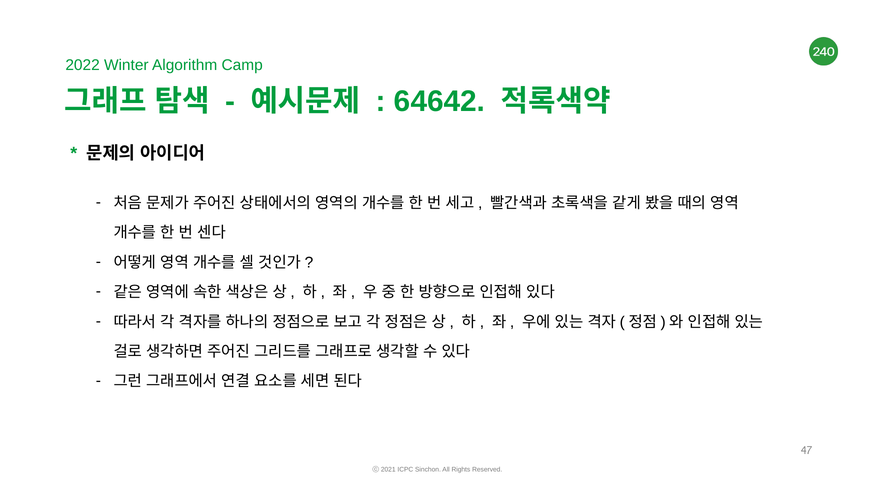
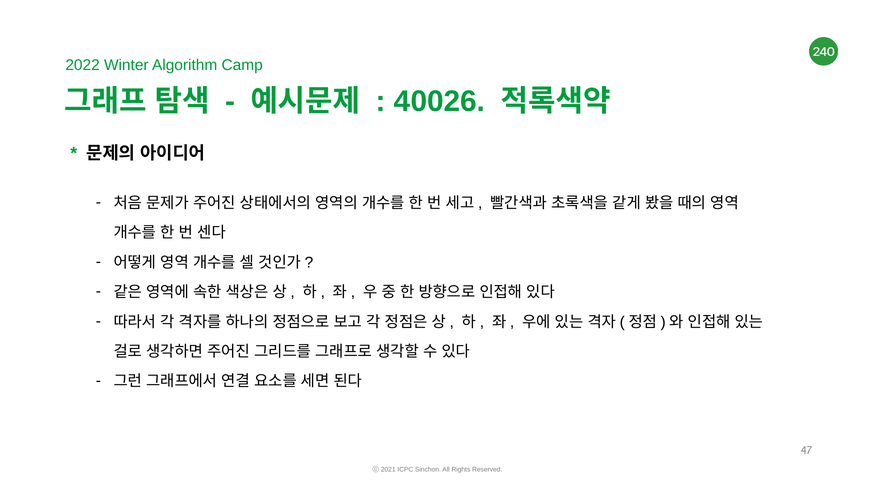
64642: 64642 -> 40026 (440, 102)
